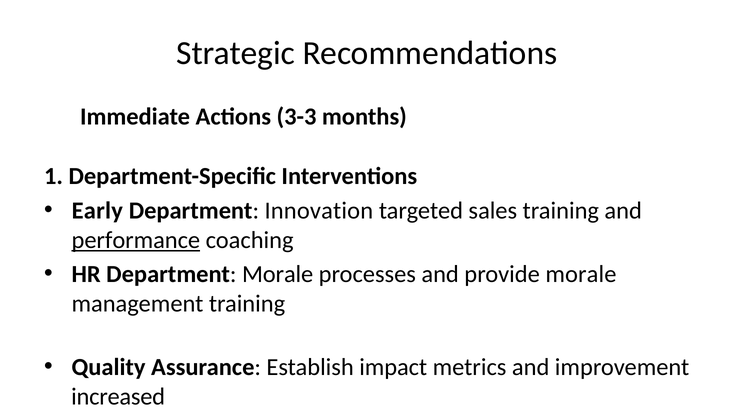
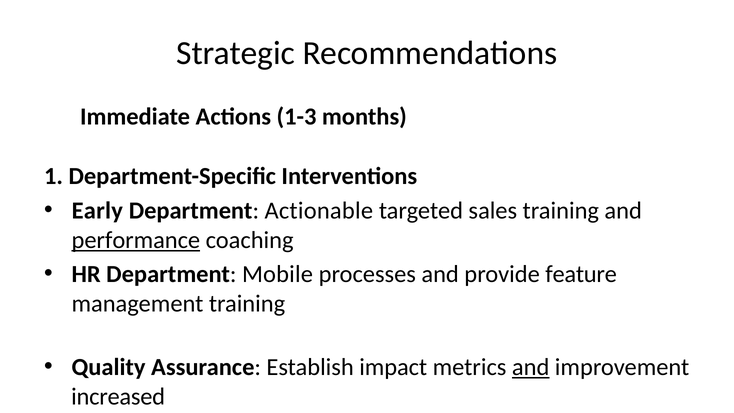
3-3: 3-3 -> 1-3 (296, 116)
Department Innovation: Innovation -> Actionable (319, 211)
Department Morale: Morale -> Mobile (277, 274)
provide morale: morale -> feature (581, 274)
and underline: none -> present (531, 367)
